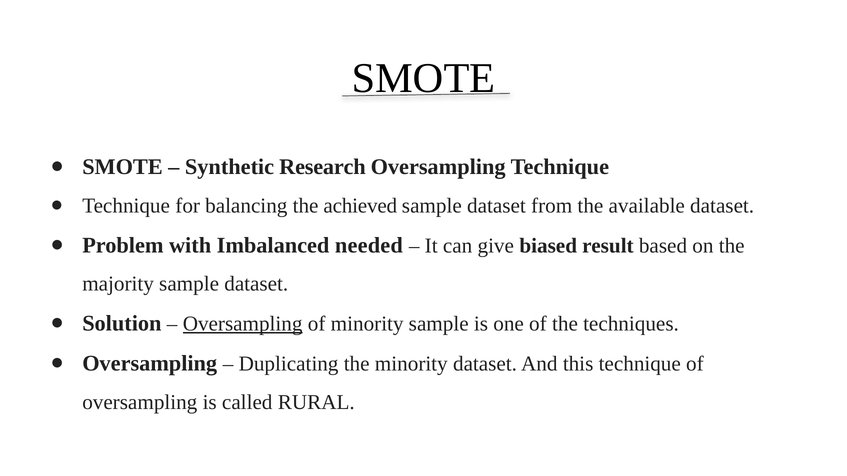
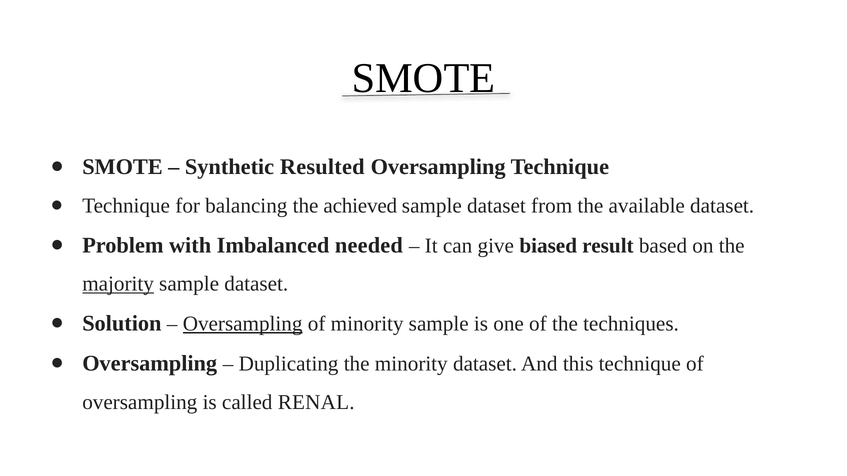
Research: Research -> Resulted (322, 167)
majority underline: none -> present (118, 284)
RURAL: RURAL -> RENAL (316, 403)
